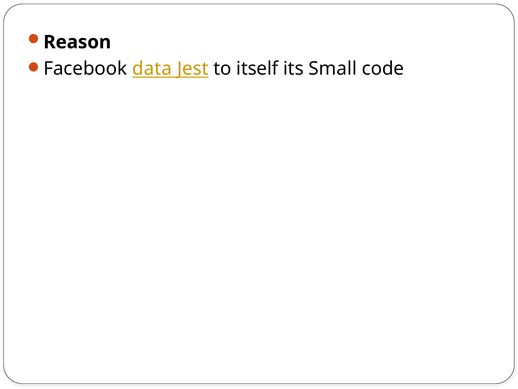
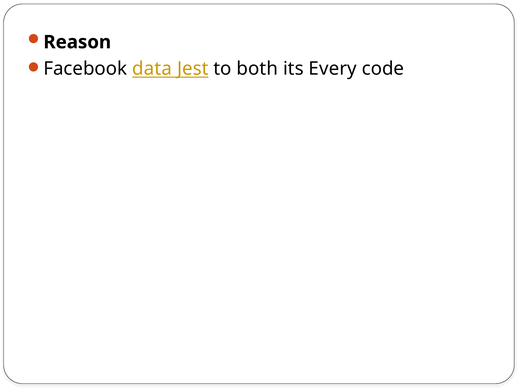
itself: itself -> both (257, 69)
Small: Small -> Every (333, 69)
